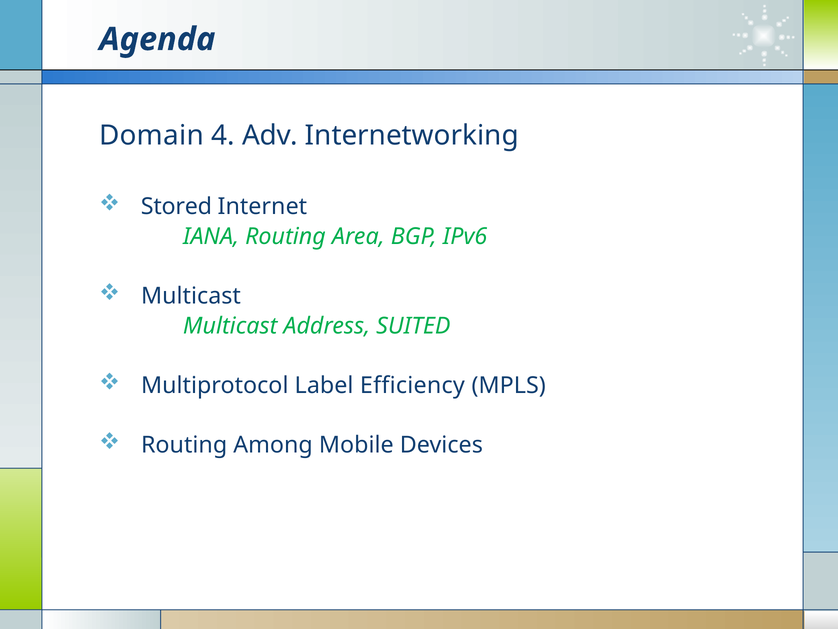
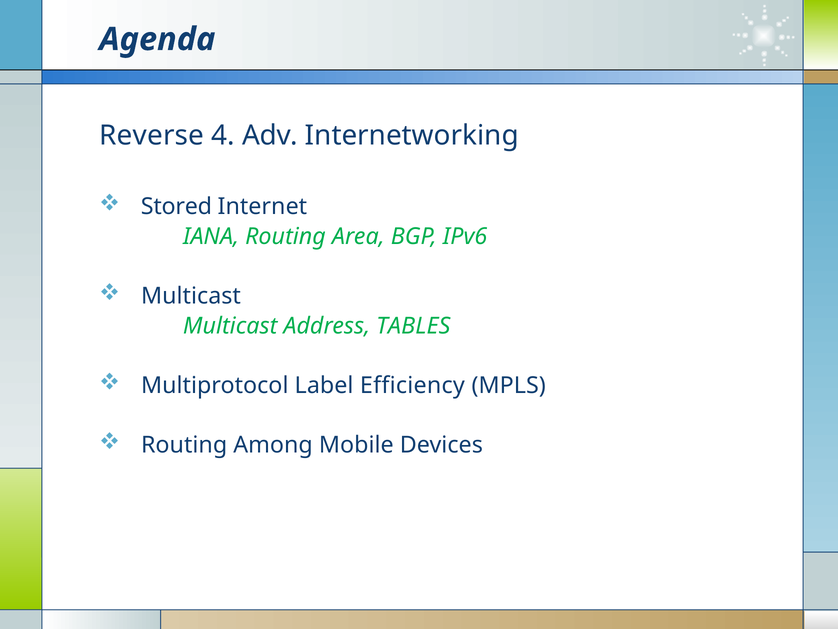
Domain: Domain -> Reverse (152, 136)
SUITED: SUITED -> TABLES (413, 326)
